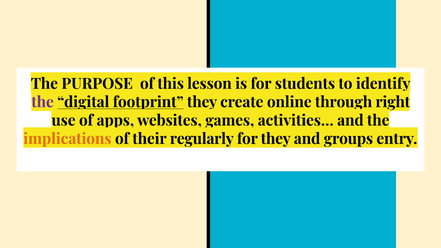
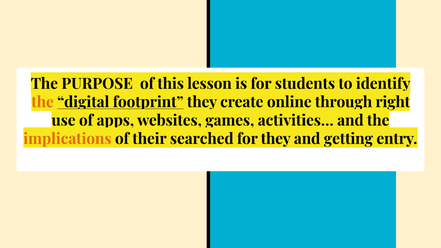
the colour: purple -> orange (43, 102)
regularly: regularly -> searched (202, 139)
groups: groups -> getting (348, 139)
